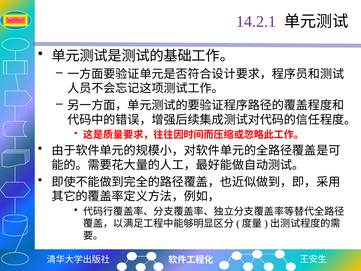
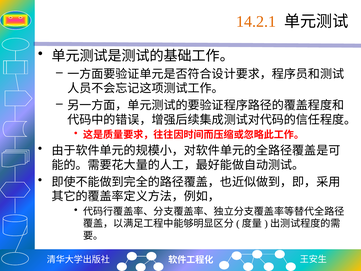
14.2.1 colour: purple -> orange (256, 22)
